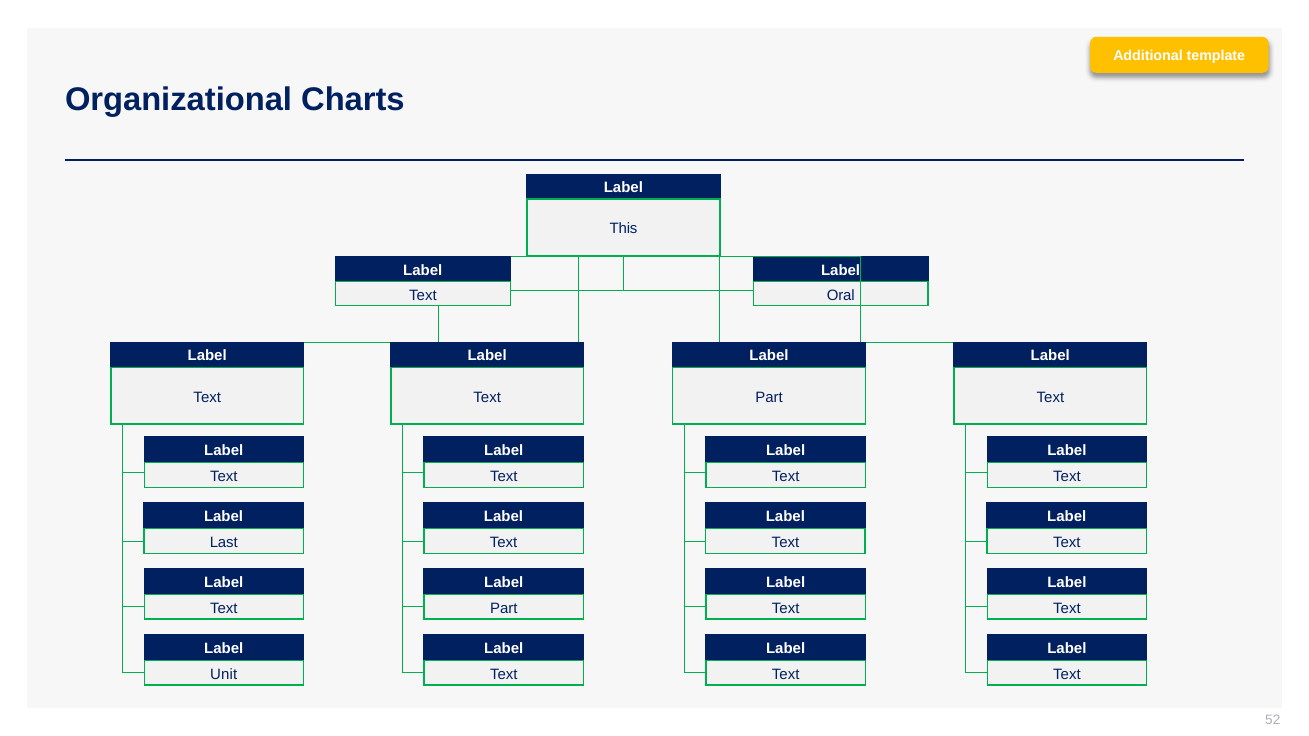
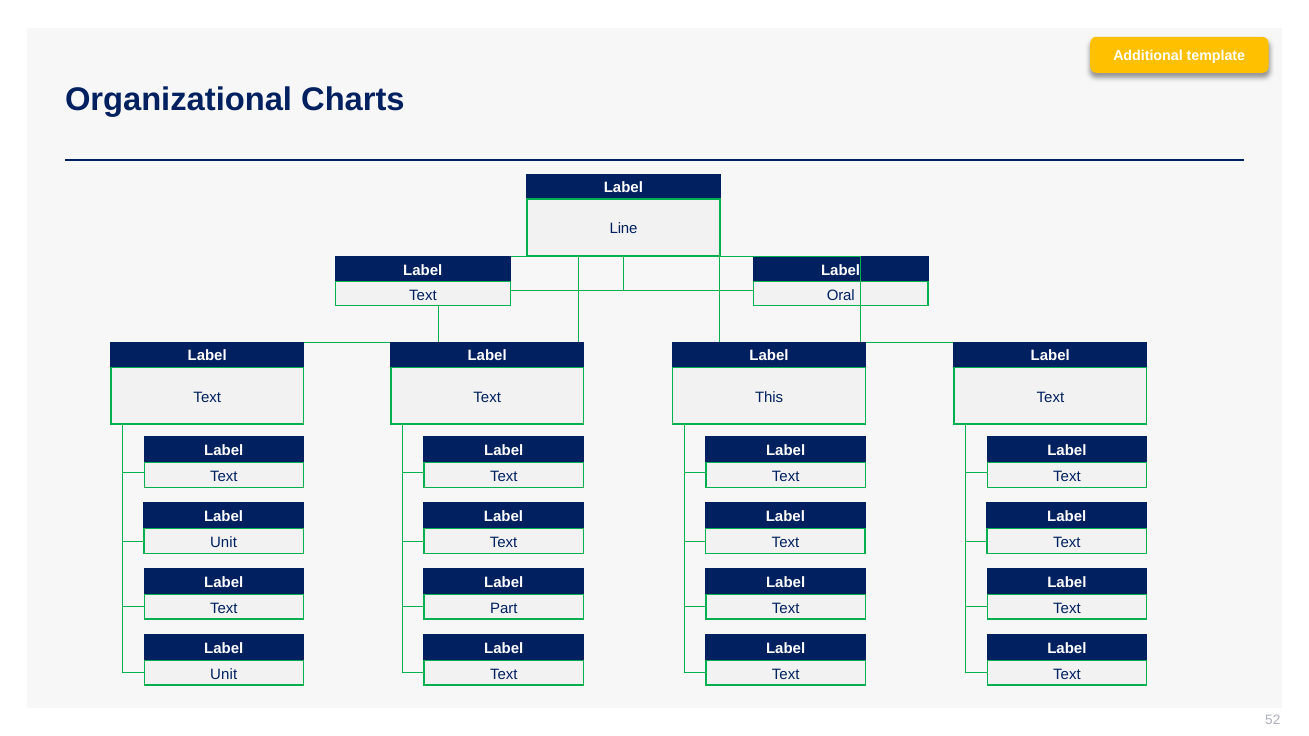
This: This -> Line (624, 229)
Part: Part -> This (769, 397)
Last: Last -> Unit (224, 543)
